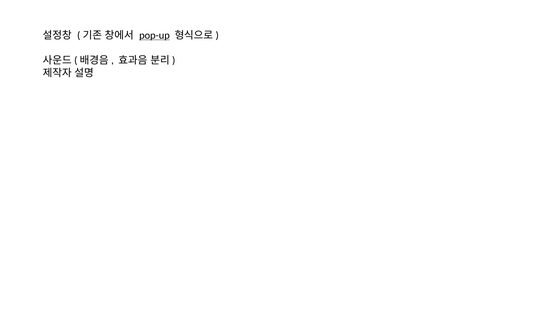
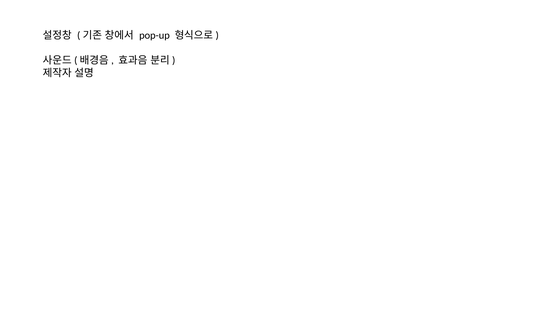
pop-up underline: present -> none (154, 35)
